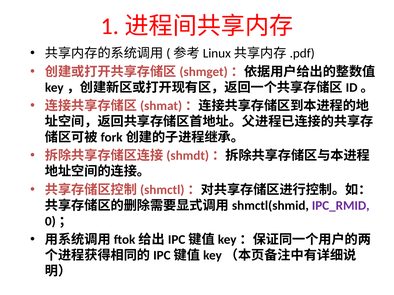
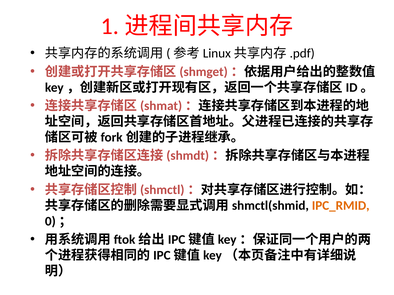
IPC_RMID colour: purple -> orange (341, 206)
